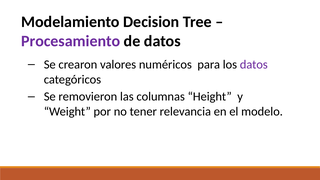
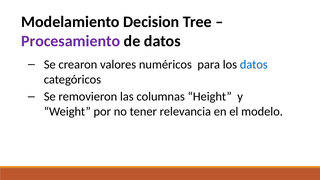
datos colour: purple -> blue (254, 64)
